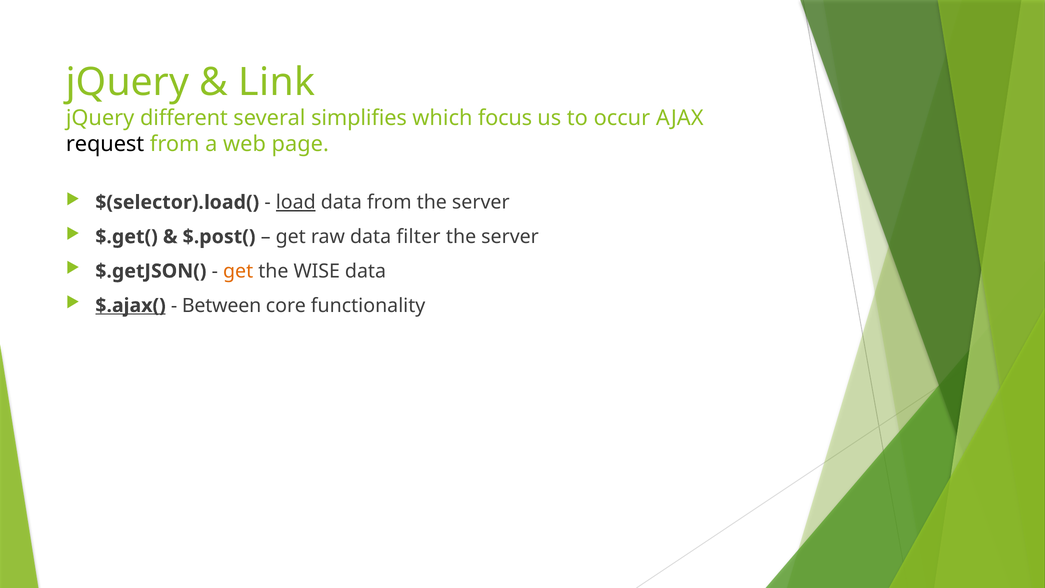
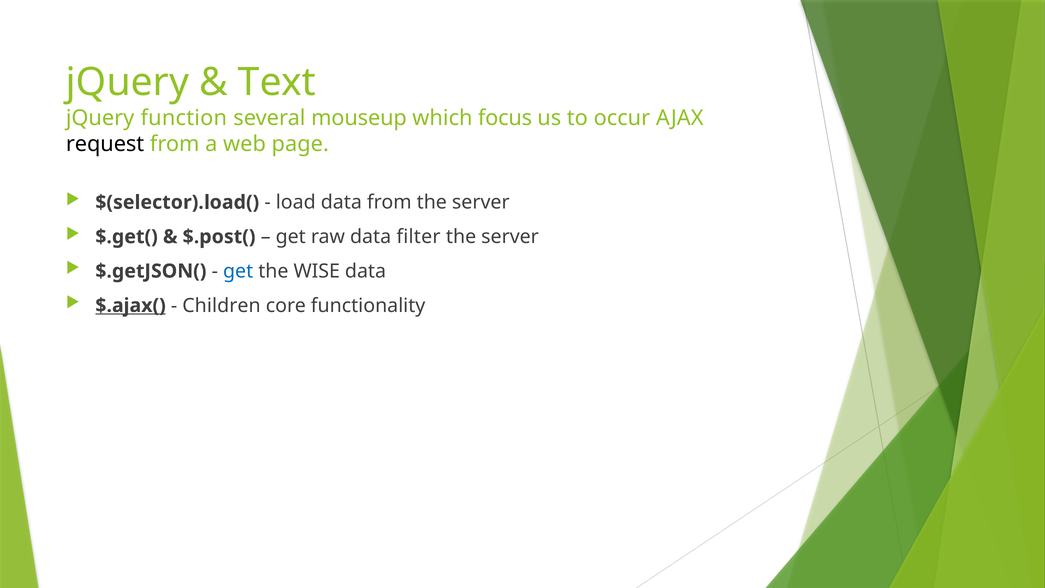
Link: Link -> Text (277, 82)
different: different -> function (184, 118)
simplifies: simplifies -> mouseup (359, 118)
load underline: present -> none (296, 202)
get colour: orange -> blue (238, 271)
Between: Between -> Children (221, 305)
